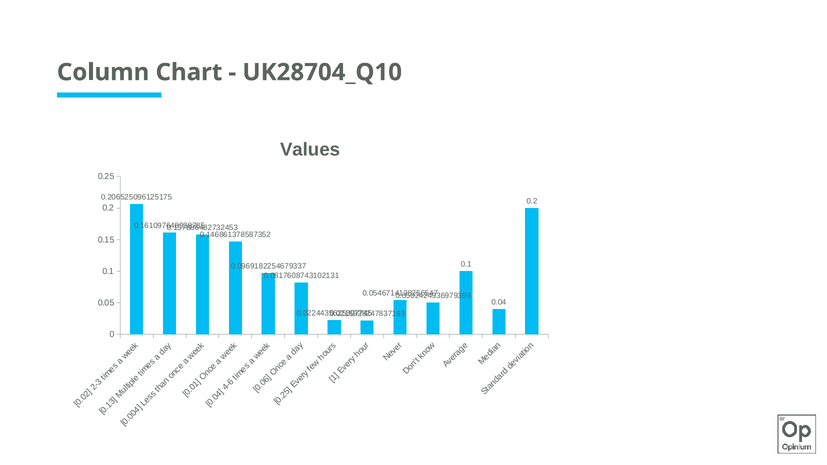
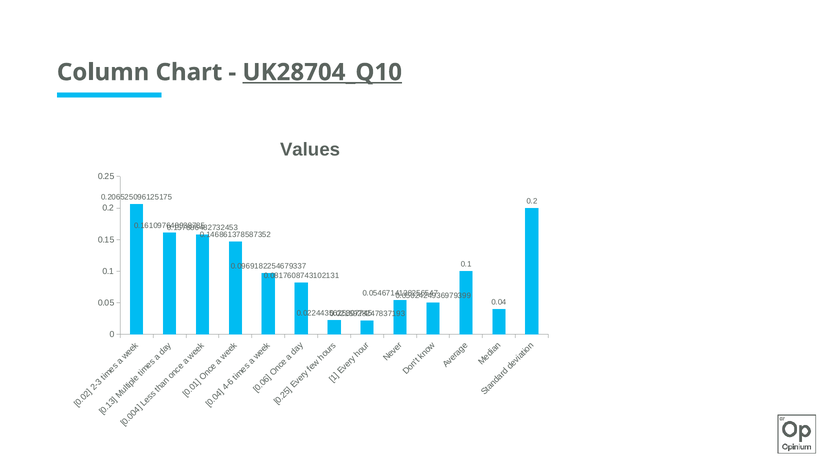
UK28704_Q10 underline: none -> present (322, 72)
